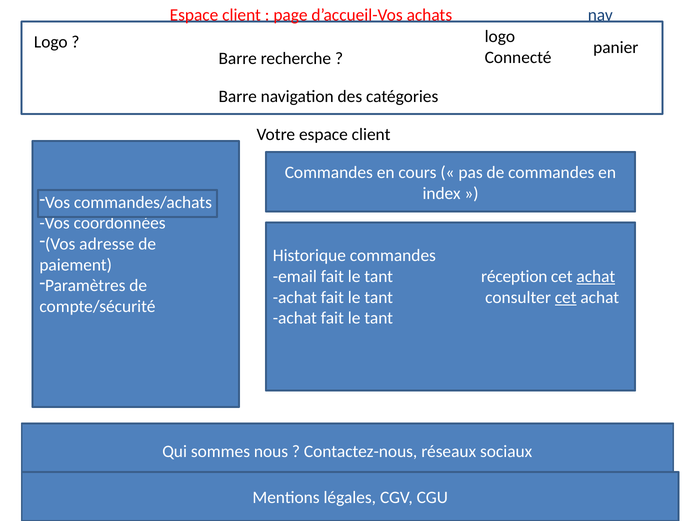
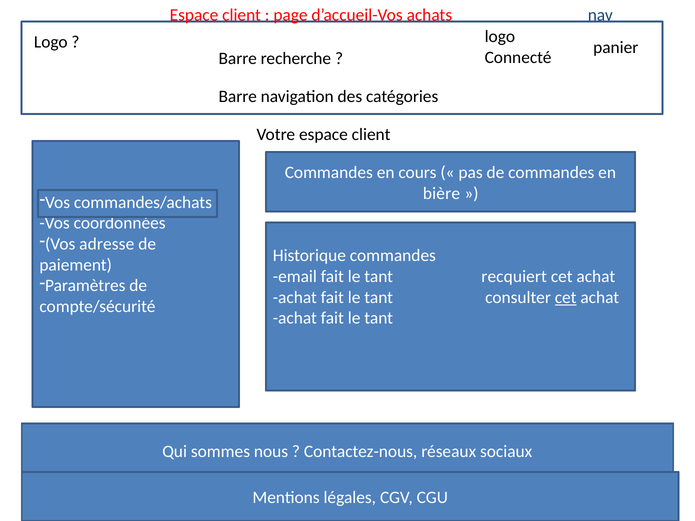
index: index -> bière (441, 194)
réception: réception -> recquiert (514, 277)
achat underline: present -> none (596, 277)
